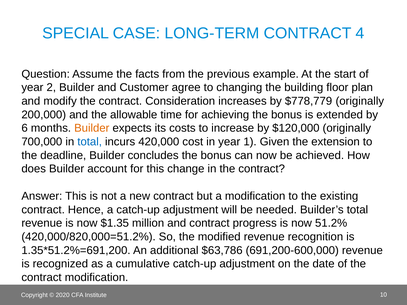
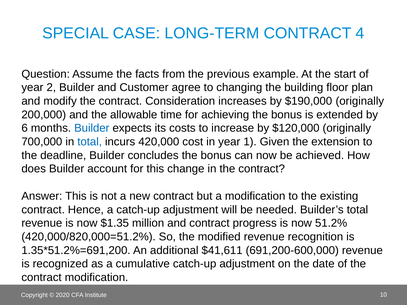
$778,779: $778,779 -> $190,000 (309, 101)
Builder colour: orange -> blue (92, 128)
$63,786: $63,786 -> $41,611 (222, 250)
